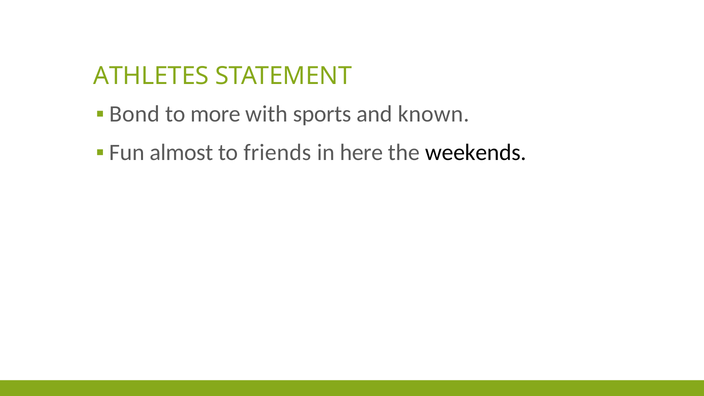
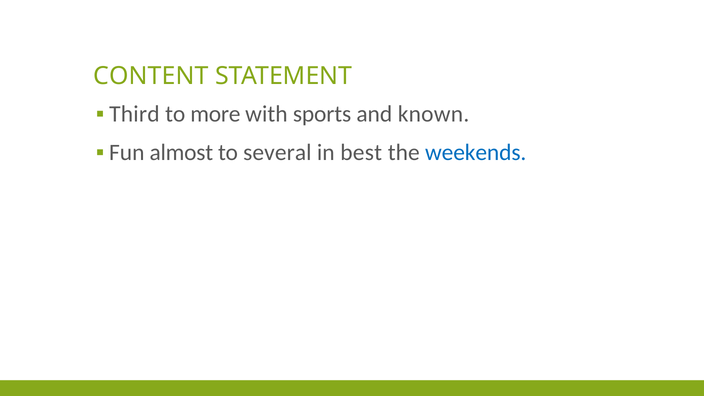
ATHLETES: ATHLETES -> CONTENT (151, 76)
Bond: Bond -> Third (134, 114)
friends: friends -> several (277, 153)
here: here -> best (361, 153)
weekends colour: black -> blue (476, 153)
